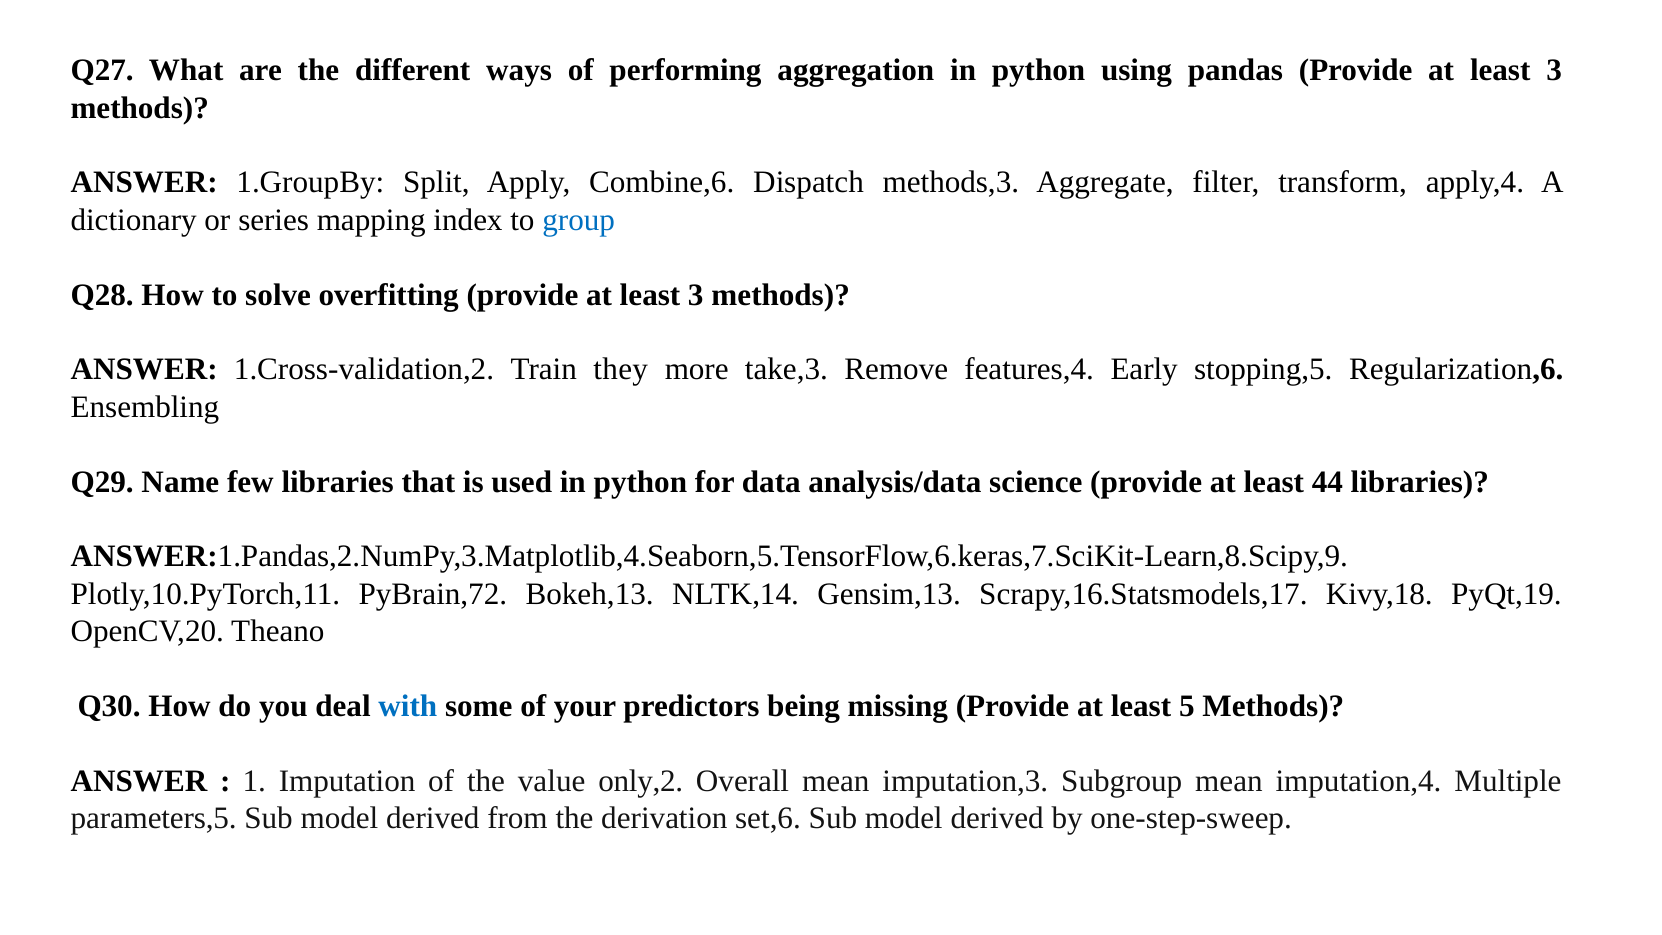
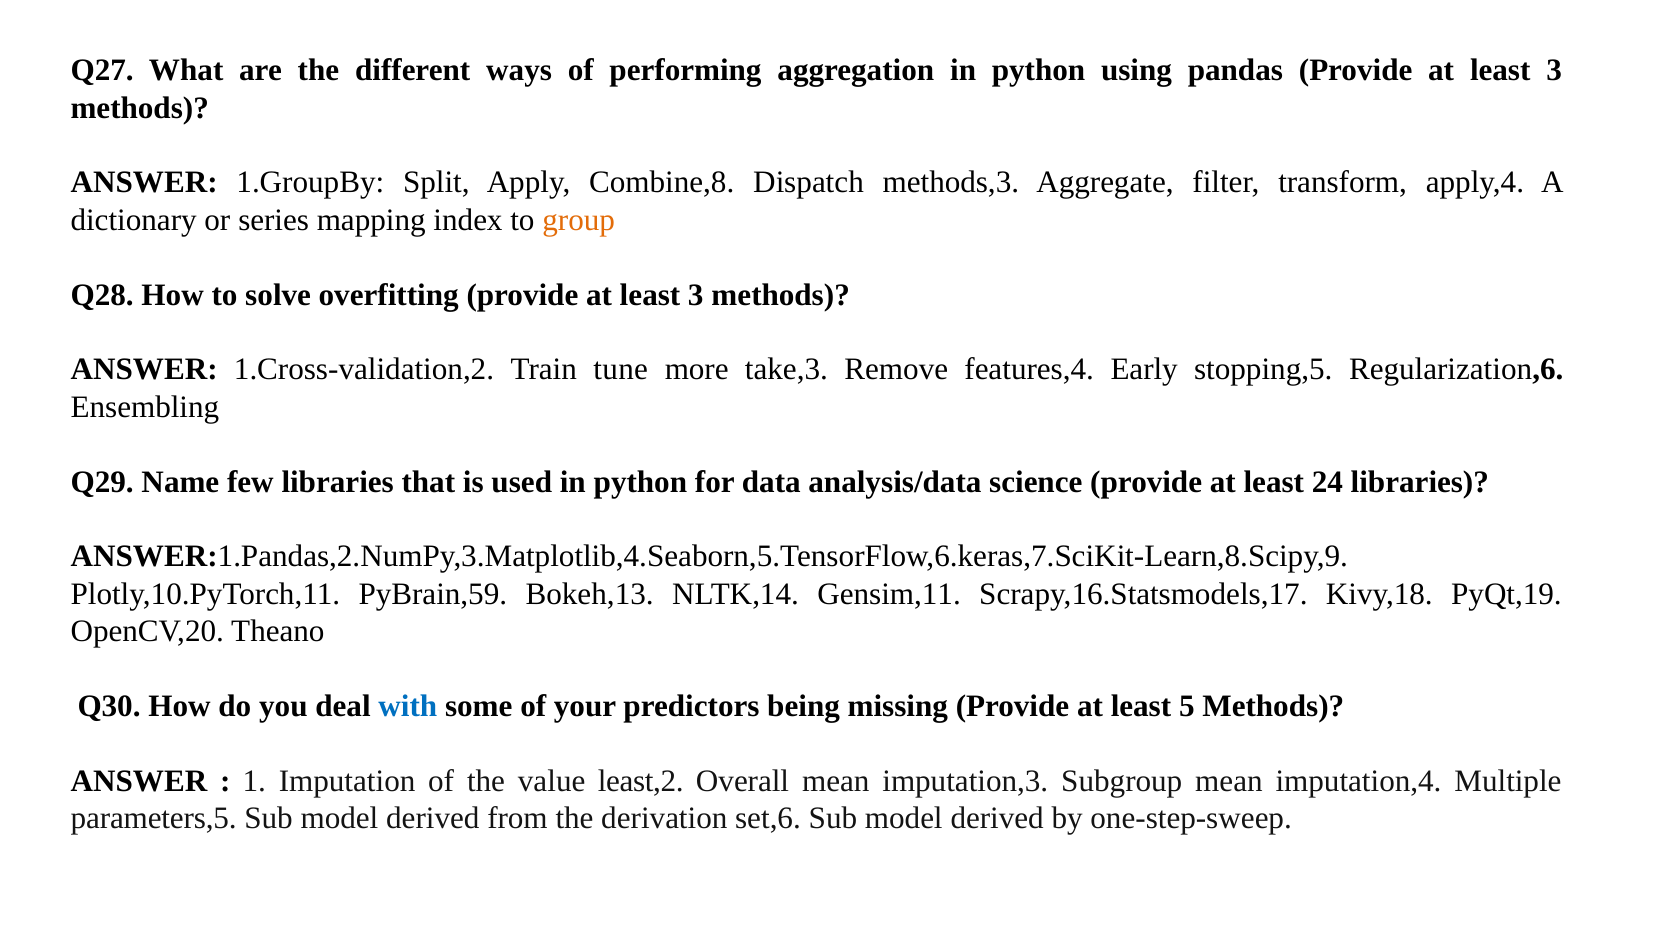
Combine,6: Combine,6 -> Combine,8 (662, 183)
group colour: blue -> orange (579, 220)
they: they -> tune (621, 370)
44: 44 -> 24 (1327, 482)
PyBrain,72: PyBrain,72 -> PyBrain,59 (433, 594)
Gensim,13: Gensim,13 -> Gensim,11 (889, 594)
only,2: only,2 -> least,2 (641, 781)
